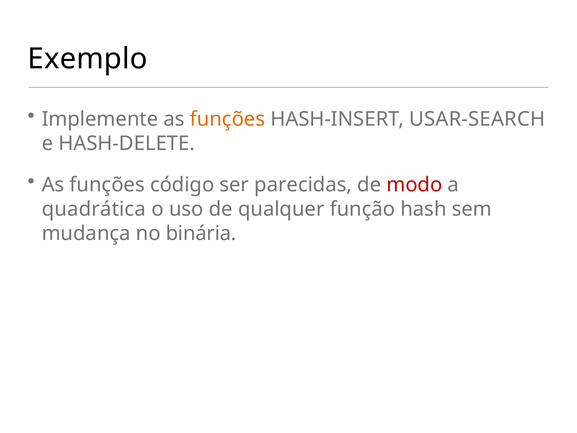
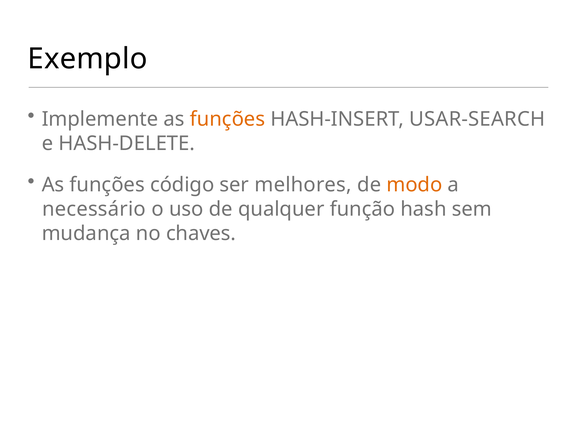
parecidas: parecidas -> melhores (303, 185)
modo colour: red -> orange (414, 185)
quadrática: quadrática -> necessário (94, 209)
binária: binária -> chaves (201, 233)
